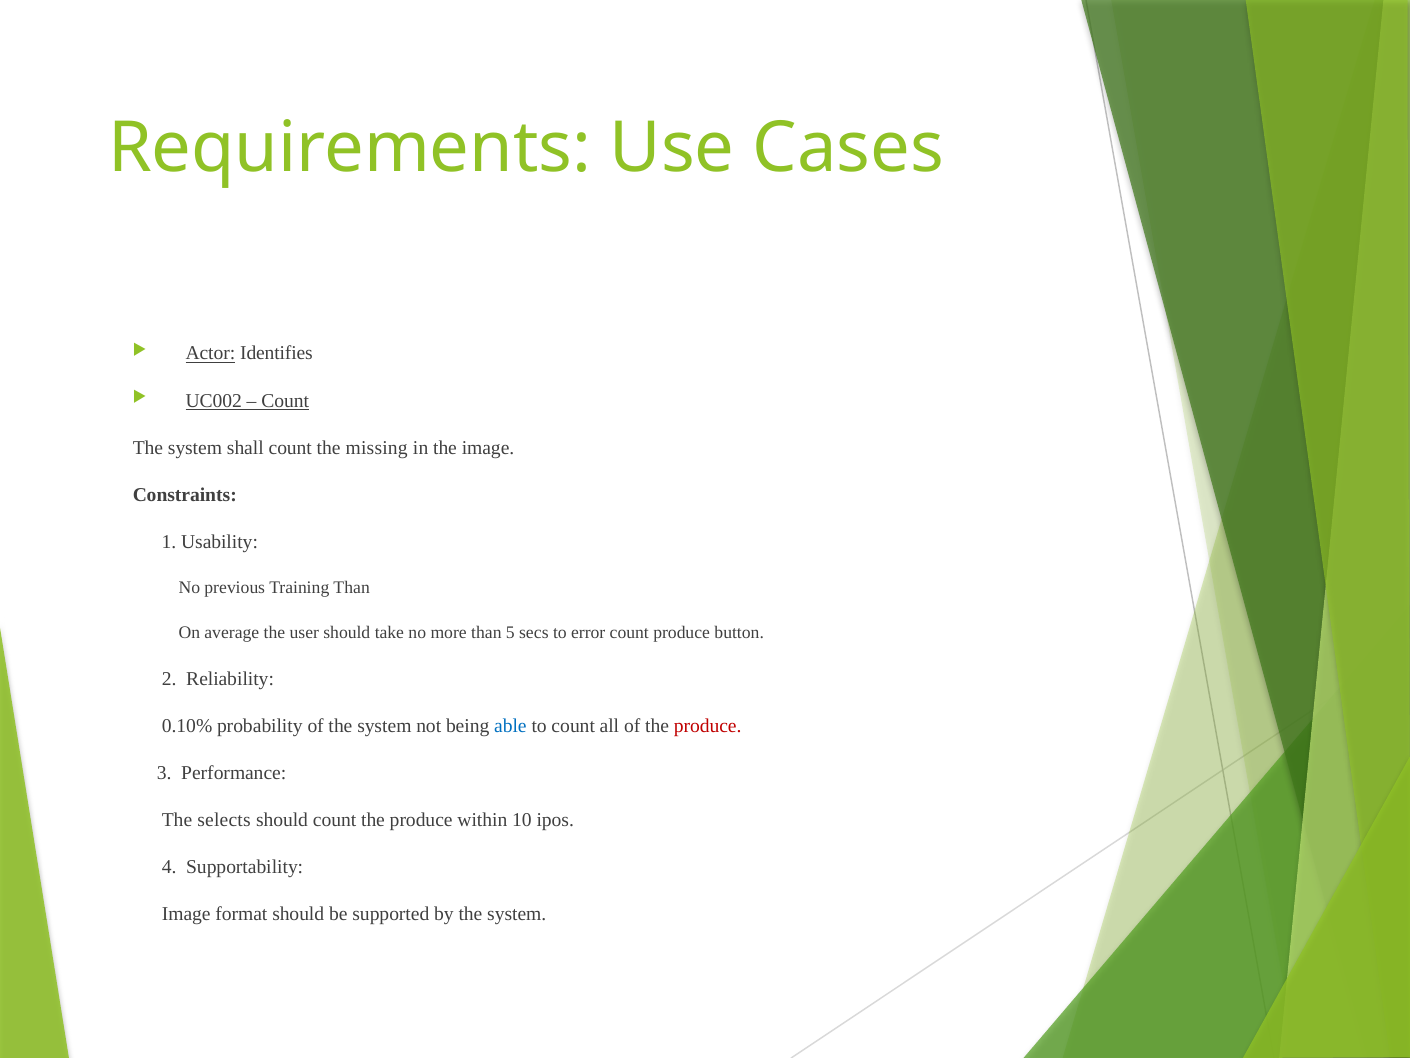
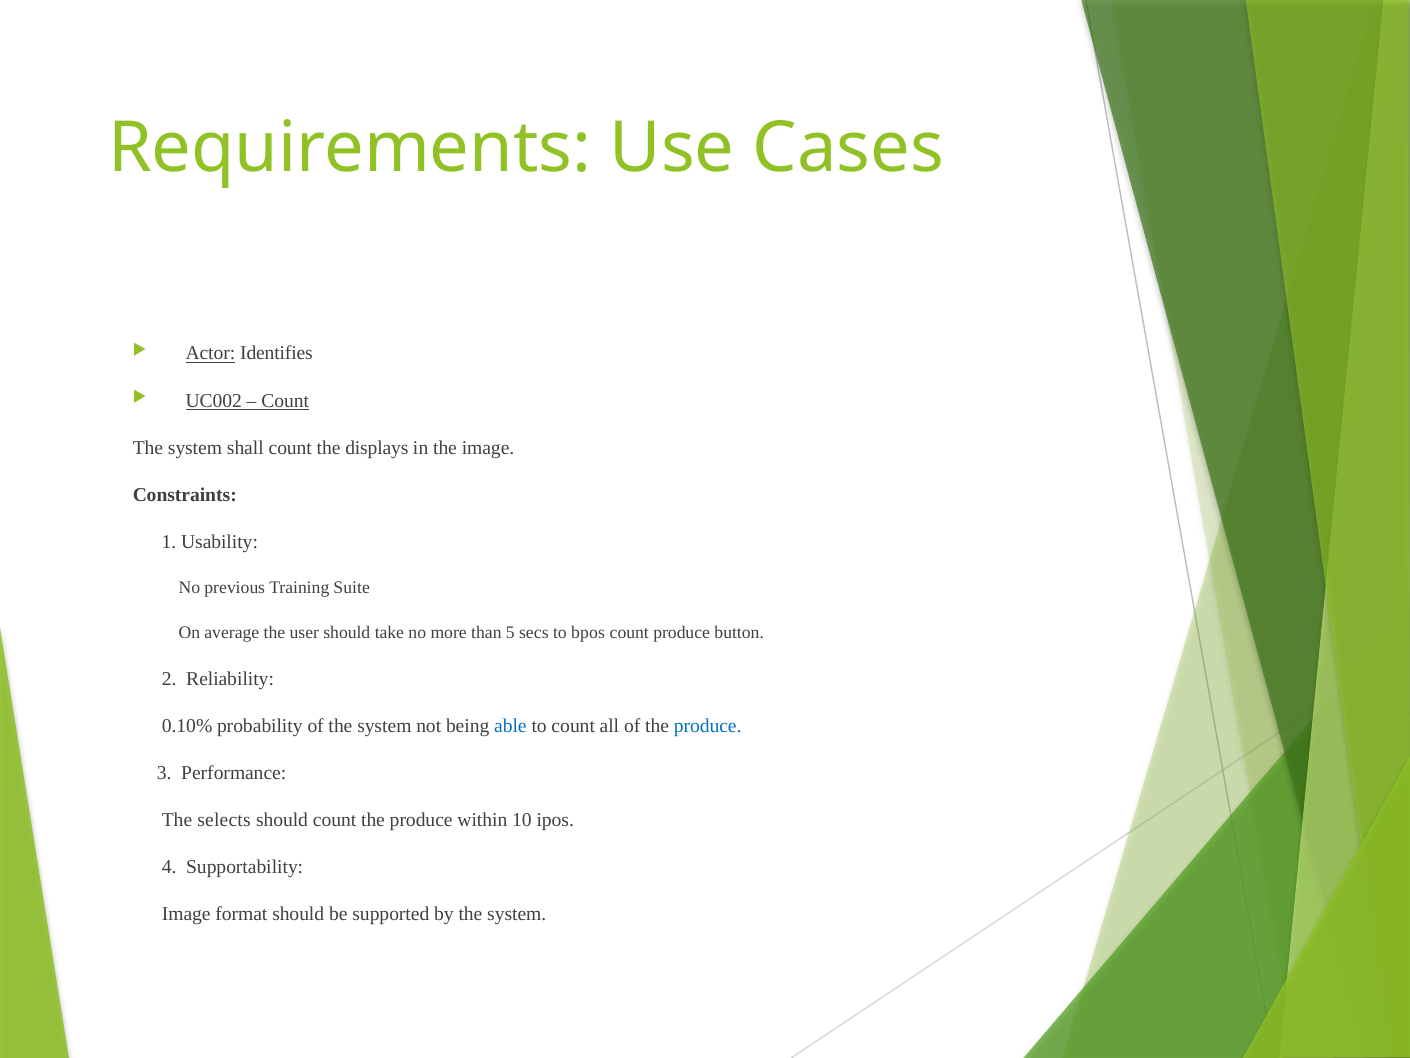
missing: missing -> displays (377, 448)
Training Than: Than -> Suite (352, 587)
error: error -> bpos (588, 632)
produce colour: red -> blue (708, 725)
